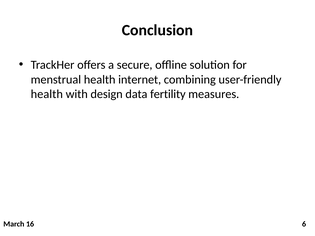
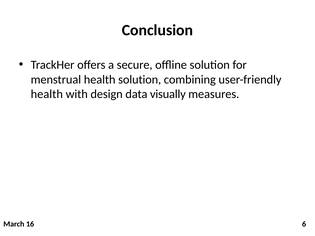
health internet: internet -> solution (140, 80)
fertility: fertility -> visually (168, 94)
